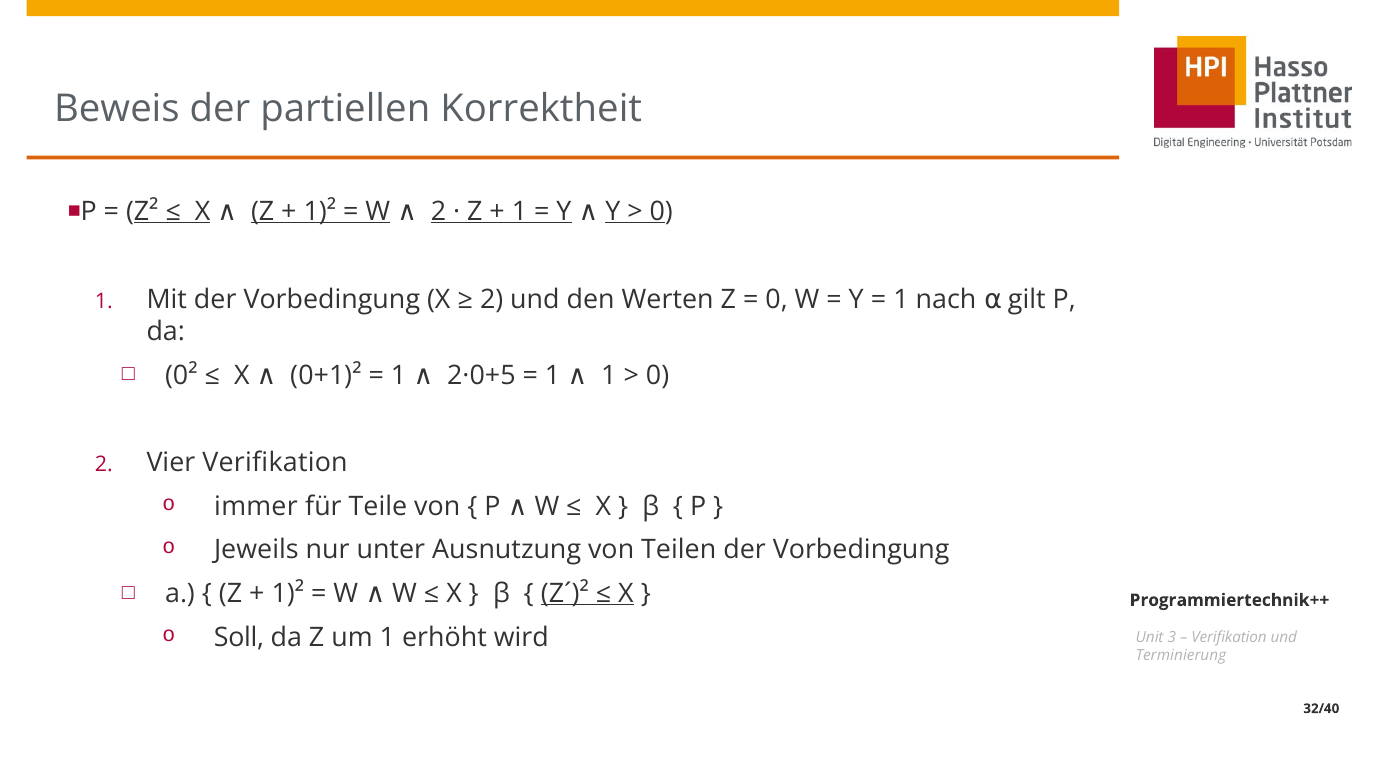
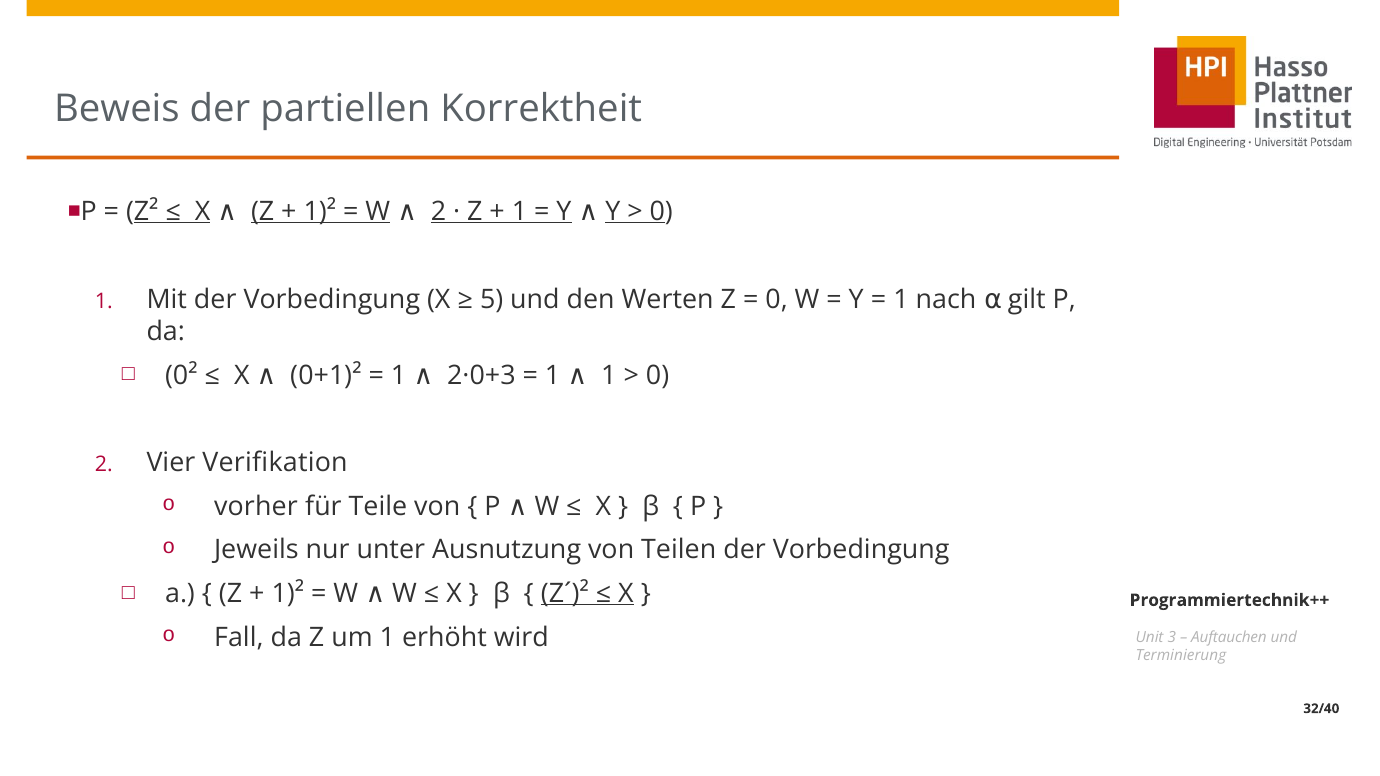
2: 2 -> 5 (492, 299)
2·0+5: 2·0+5 -> 2·0+3 (481, 375)
immer: immer -> vorher (256, 507)
Soll: Soll -> Fall (239, 638)
Verifikation: Verifikation -> Auftauchen (1229, 637)
